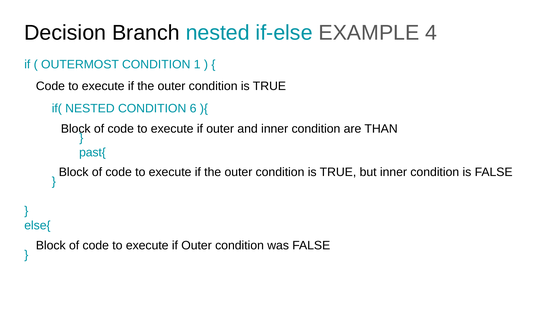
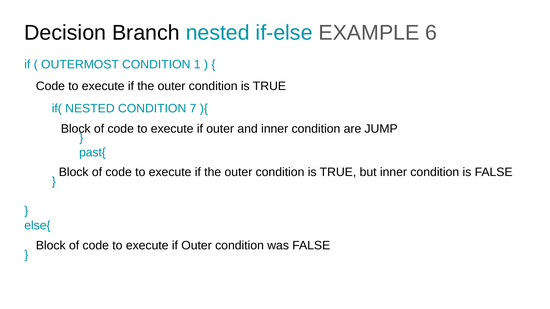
4: 4 -> 6 (431, 33)
6: 6 -> 7 (193, 109)
THAN: THAN -> JUMP (381, 129)
